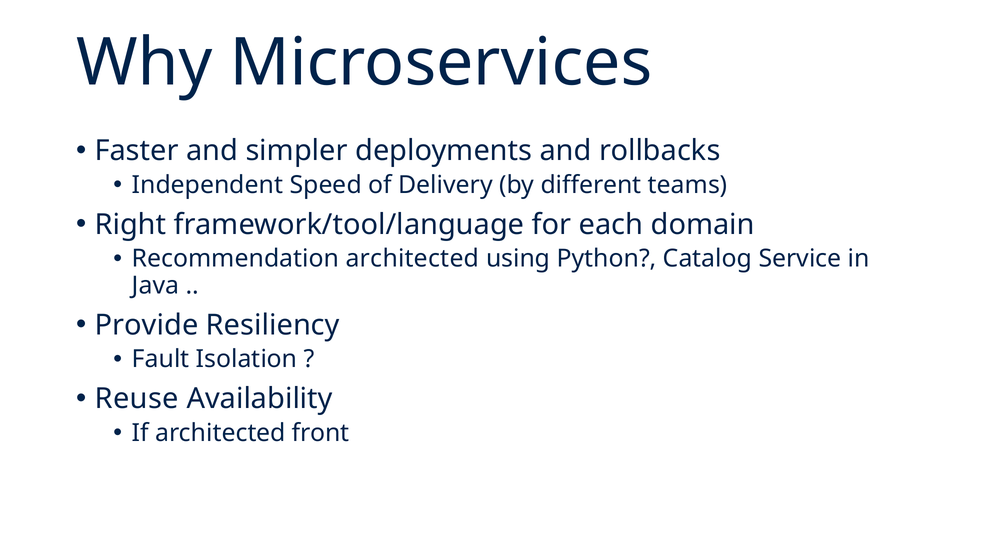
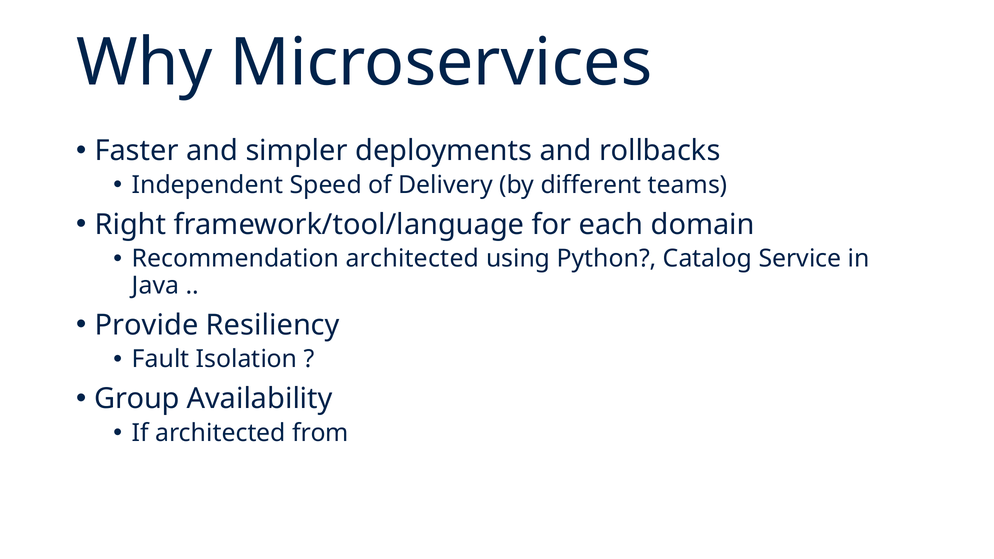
Reuse: Reuse -> Group (137, 399)
front: front -> from (320, 433)
